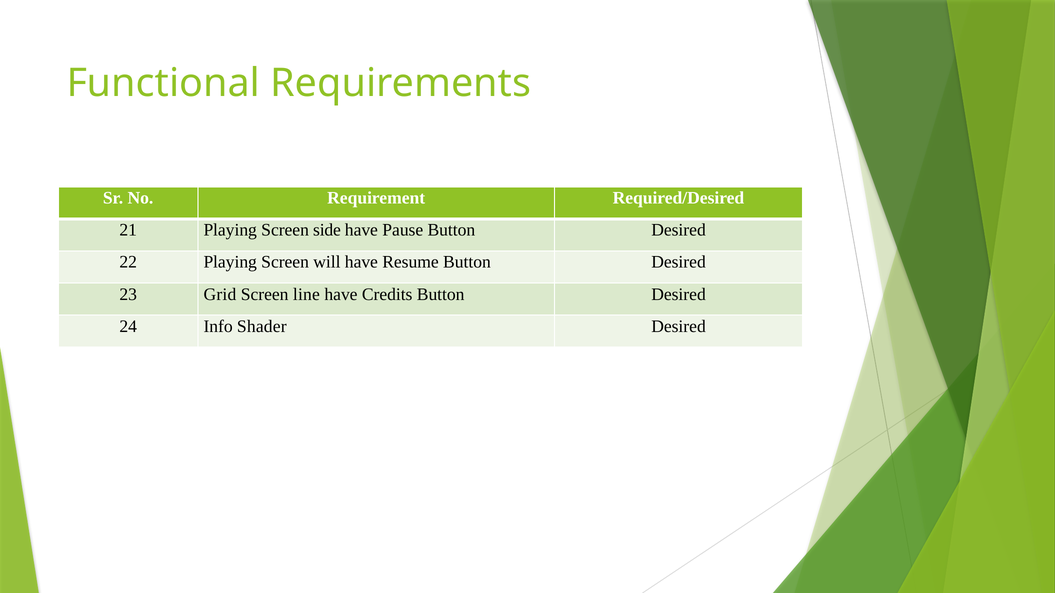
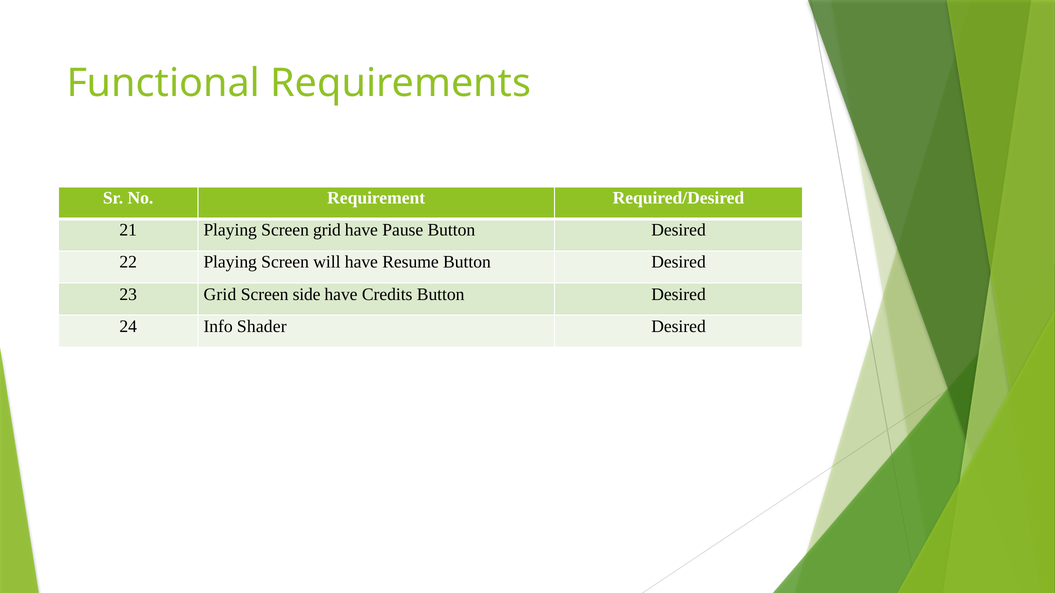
Screen side: side -> grid (327, 230)
line: line -> side (307, 294)
